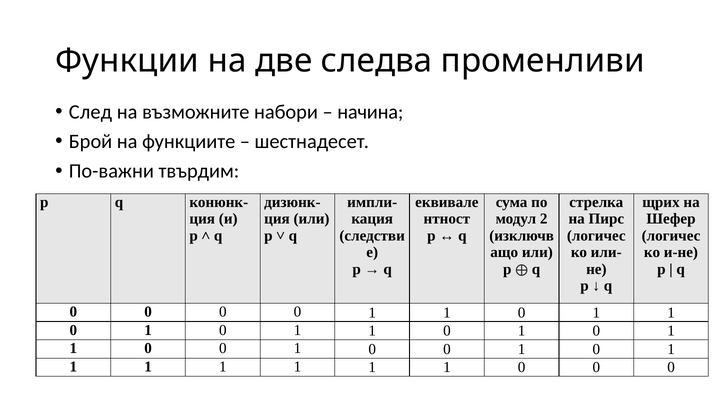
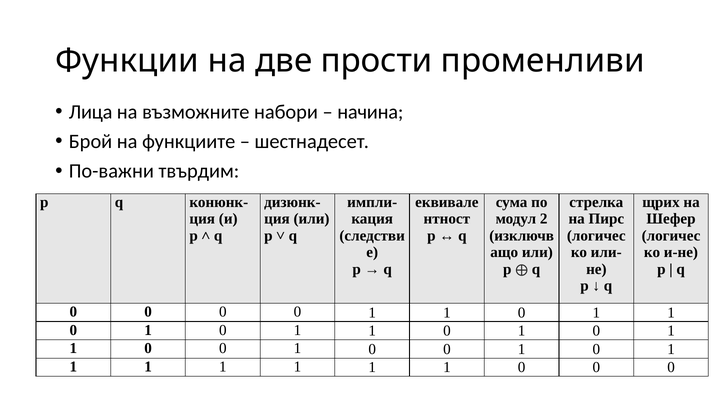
следва: следва -> прости (377, 61)
След: След -> Лица (91, 112)
